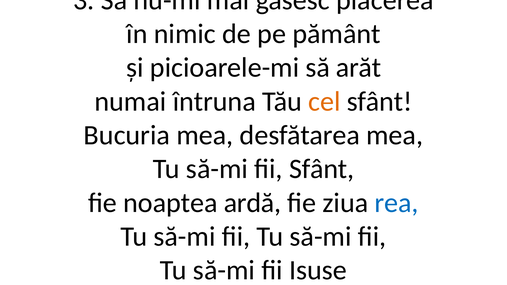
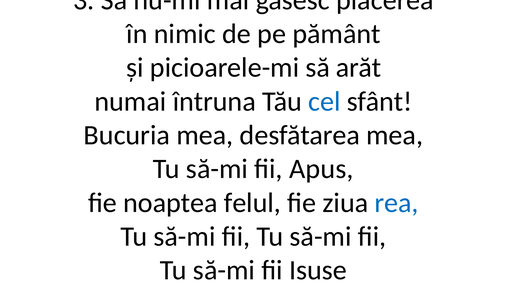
cel colour: orange -> blue (324, 101)
fii Sfânt: Sfânt -> Apus (321, 169)
ardă: ardă -> felul (252, 203)
